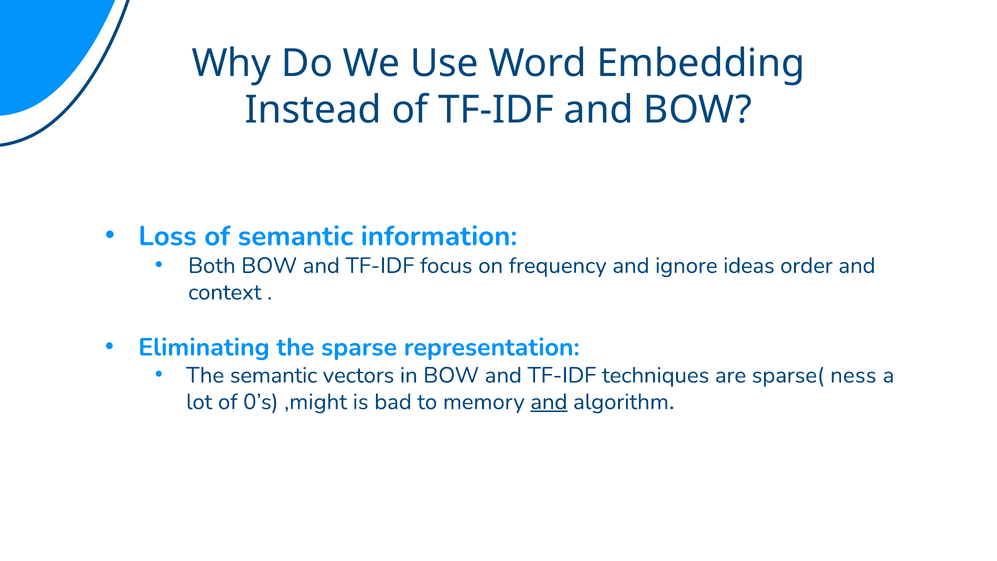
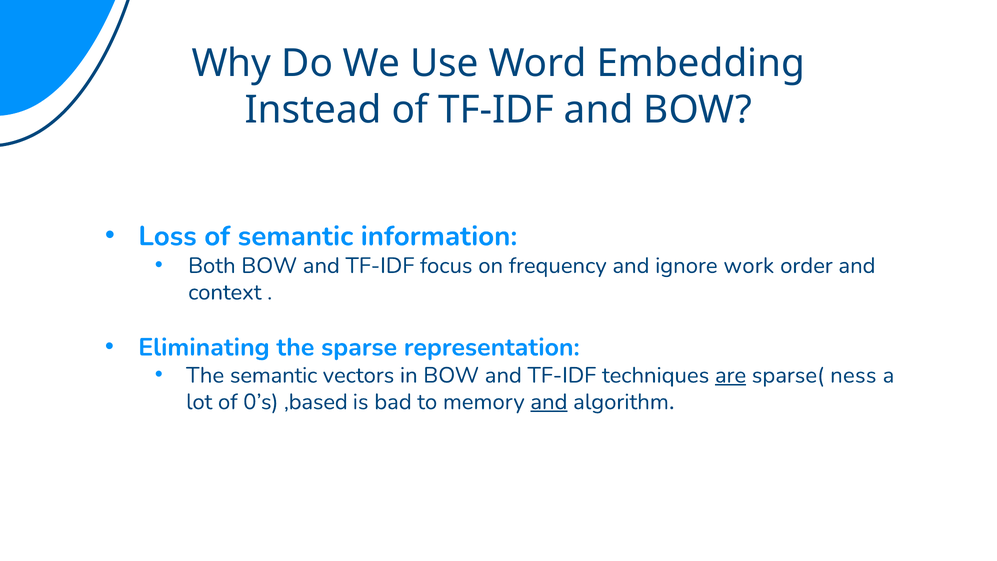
ideas: ideas -> work (749, 266)
are underline: none -> present (731, 375)
,might: ,might -> ,based (316, 402)
